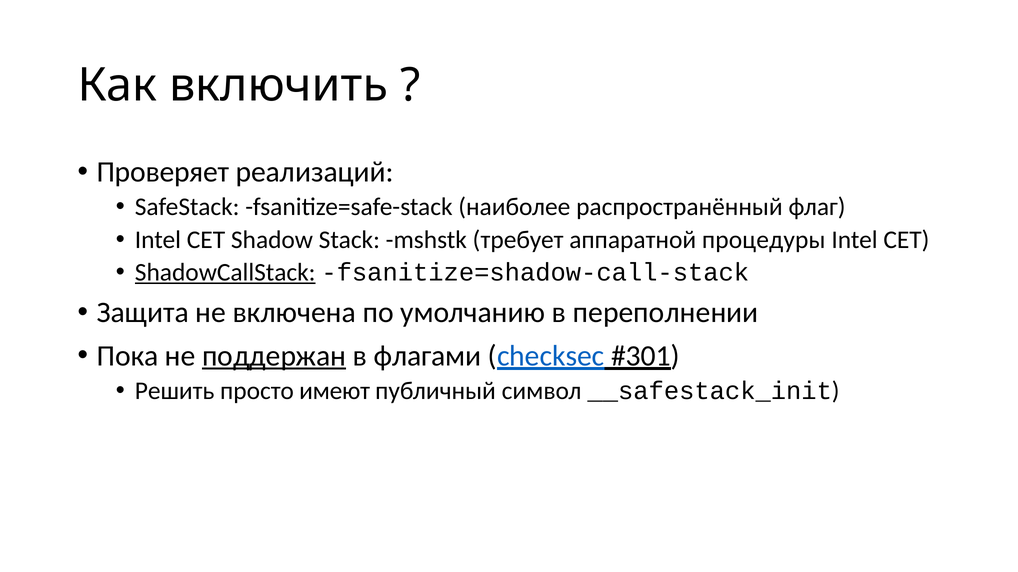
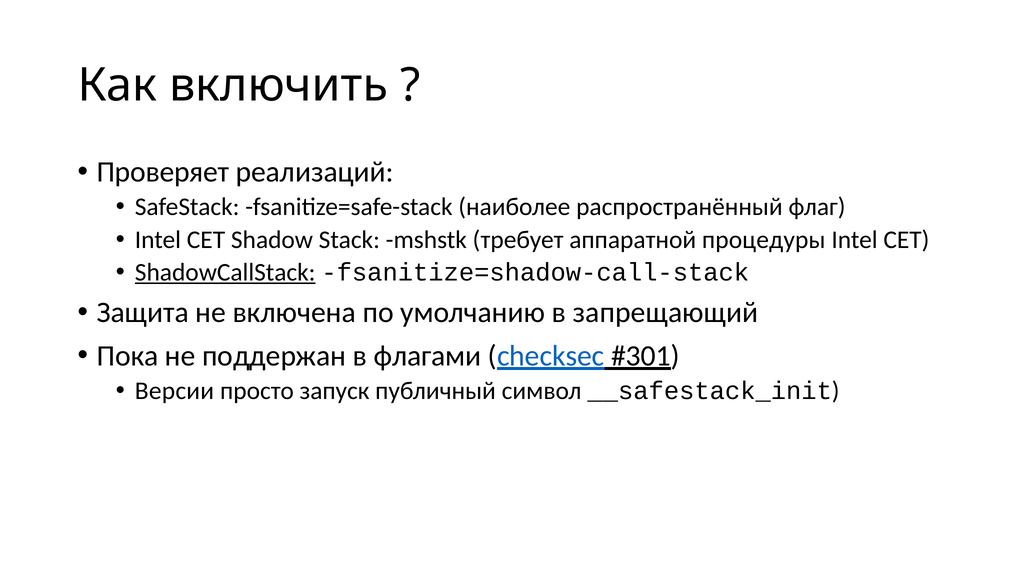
переполнении: переполнении -> запрещающий (666, 313)
поддержан underline: present -> none (274, 356)
Решить: Решить -> Версии (174, 391)
имеют: имеют -> запуск (335, 391)
